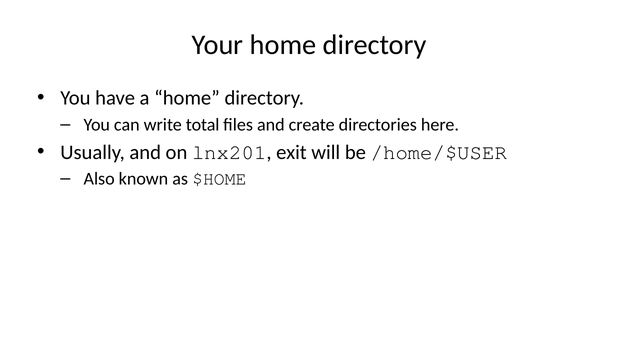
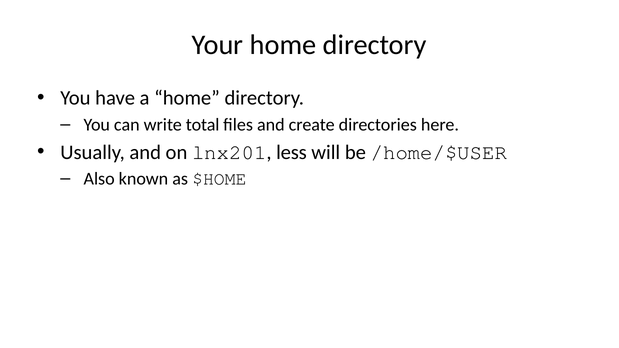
exit: exit -> less (291, 152)
